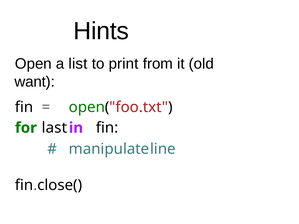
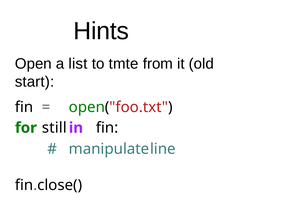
print: print -> tmte (124, 64)
want: want -> start (35, 82)
last: last -> still (54, 128)
